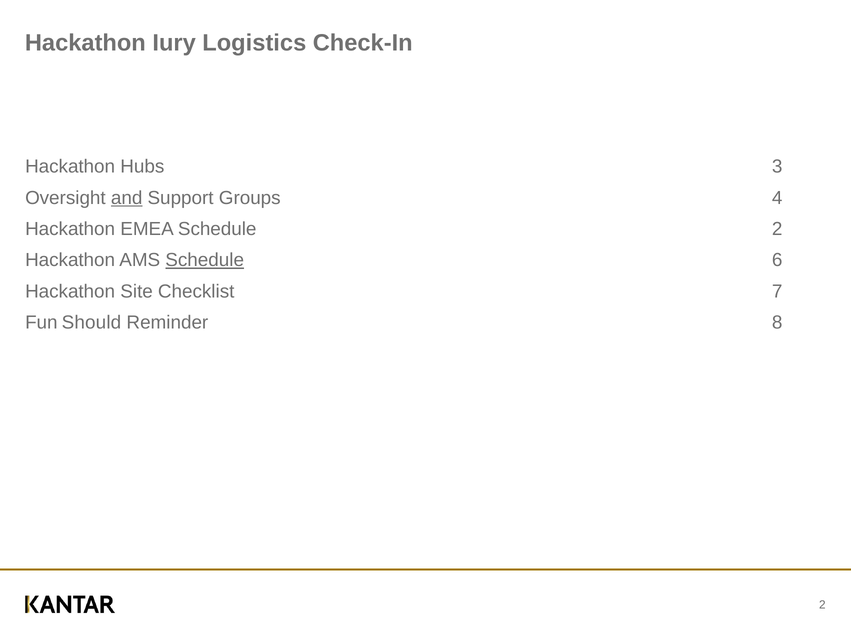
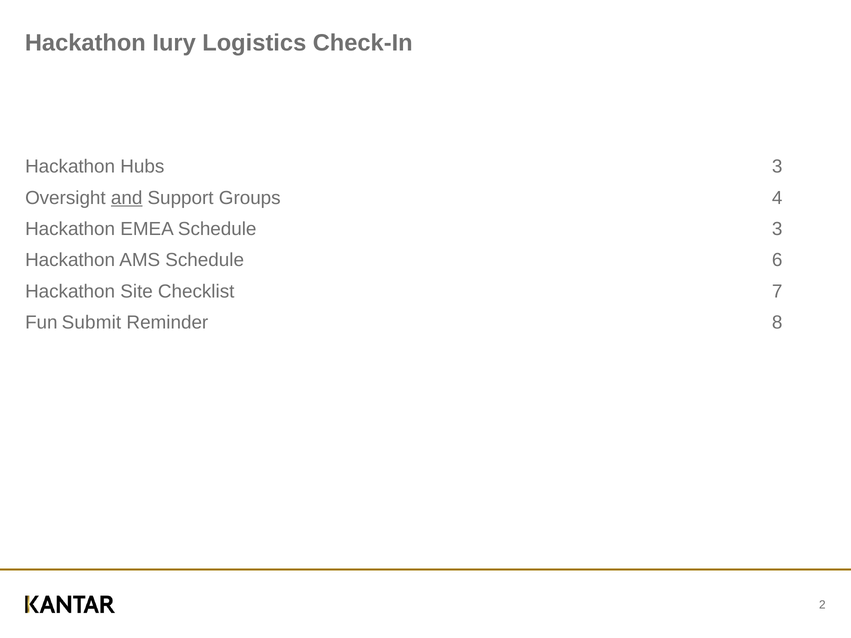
Schedule 2: 2 -> 3 (777, 229)
Schedule underline: present -> none (205, 260)
Should: Should -> Submit (91, 323)
